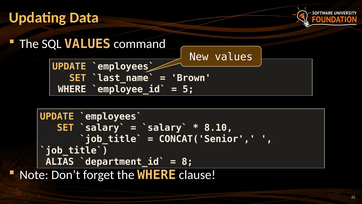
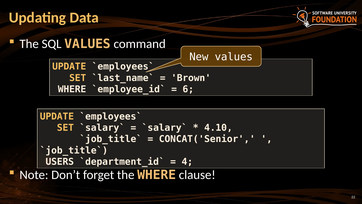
5: 5 -> 6 (188, 89)
8.10: 8.10 -> 4.10 (218, 128)
ALIAS: ALIAS -> USERS (60, 162)
8: 8 -> 4 (187, 162)
